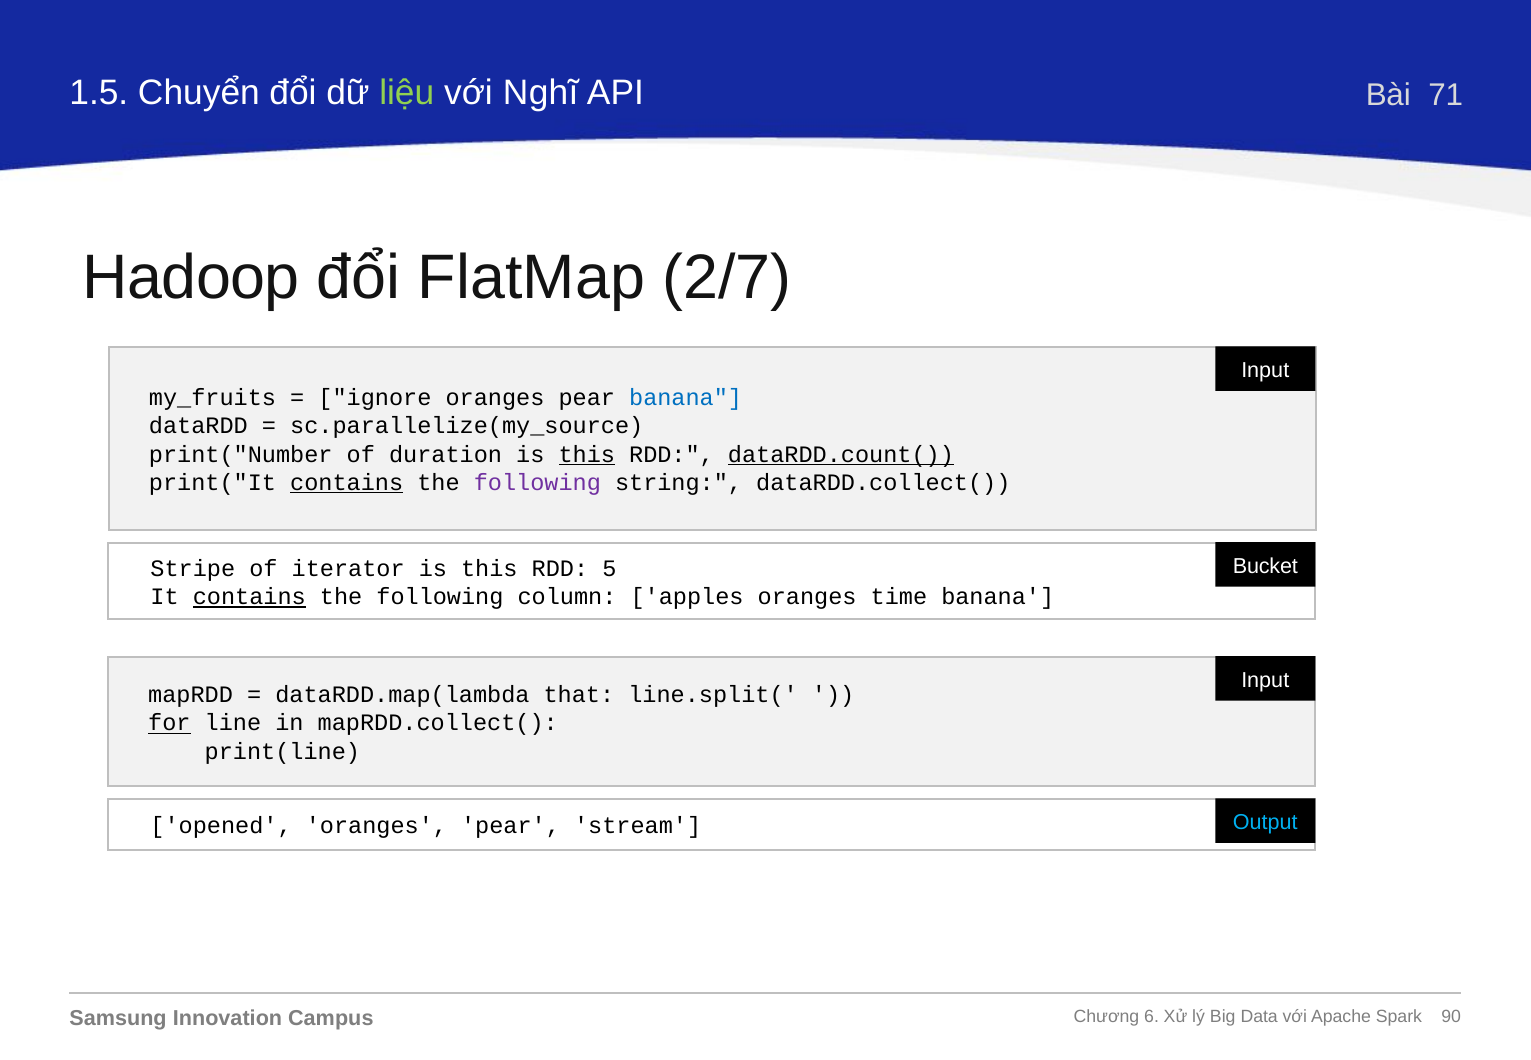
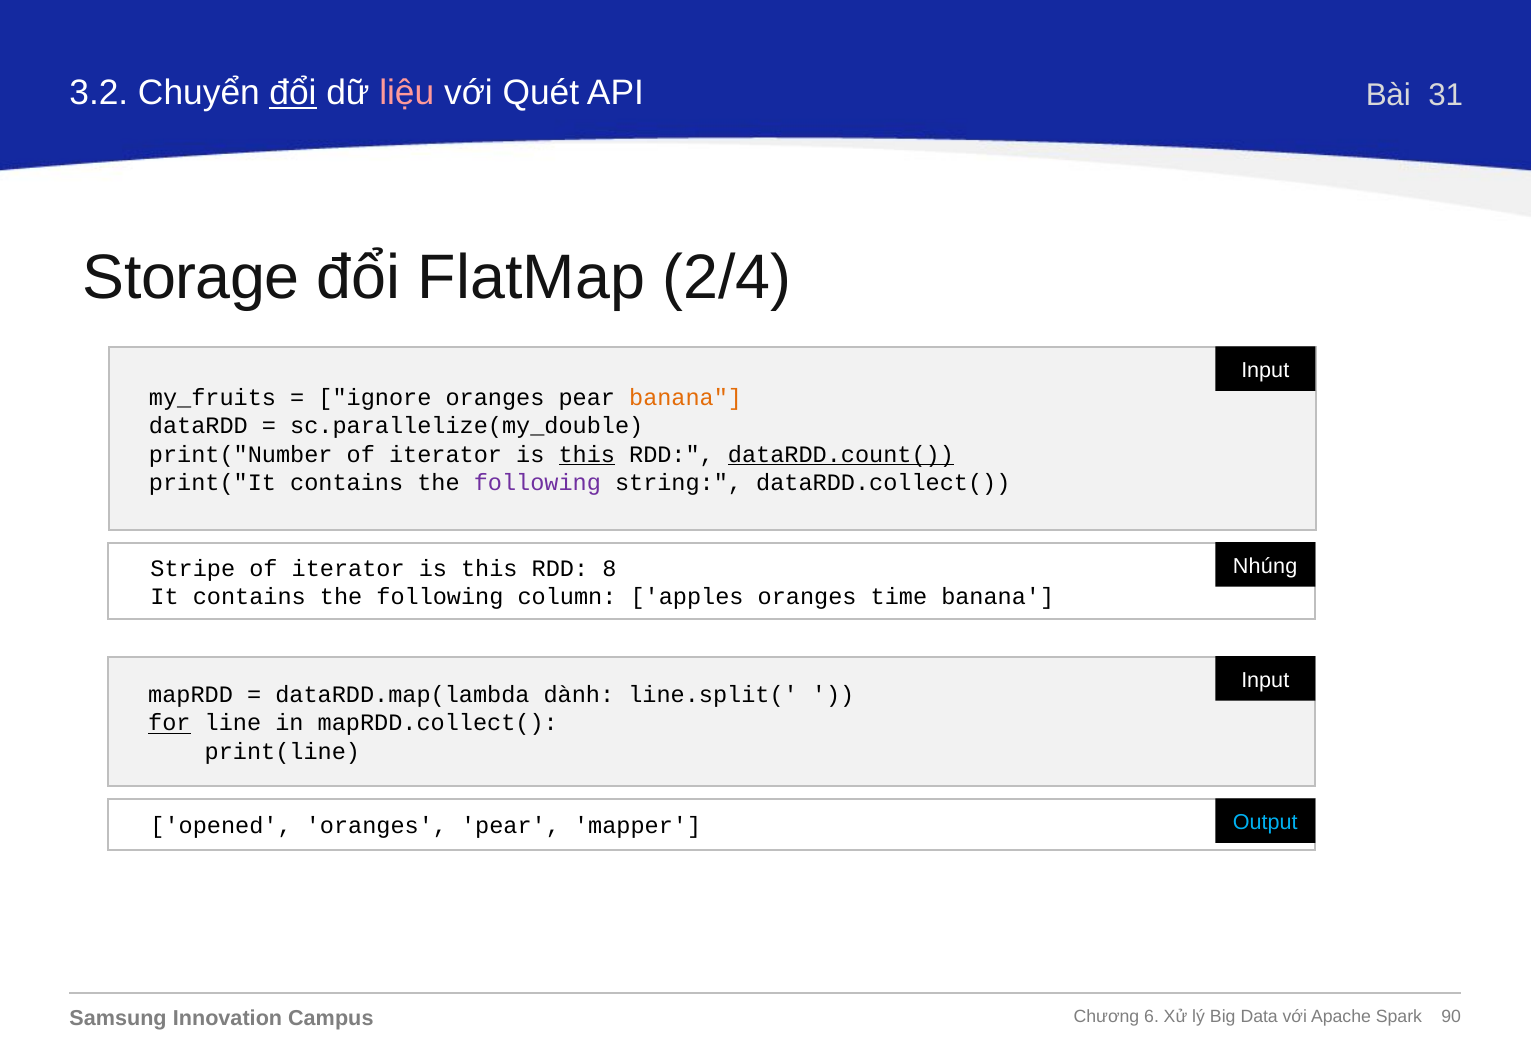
1.5: 1.5 -> 3.2 (99, 93)
đổi underline: none -> present (293, 93)
liệu colour: light green -> pink (407, 93)
Nghĩ: Nghĩ -> Quét (541, 93)
71: 71 -> 31 (1446, 96)
Hadoop: Hadoop -> Storage (191, 278)
2/7: 2/7 -> 2/4 (727, 278)
banana colour: blue -> orange (686, 398)
sc.parallelize(my_source: sc.parallelize(my_source -> sc.parallelize(my_double (467, 426)
print("Number of duration: duration -> iterator (446, 454)
contains underline: present -> none (347, 482)
Bucket: Bucket -> Nhúng (1265, 566)
5: 5 -> 8 (609, 568)
contains underline: present -> none (249, 597)
that: that -> dành (579, 695)
stream: stream -> mapper (638, 826)
